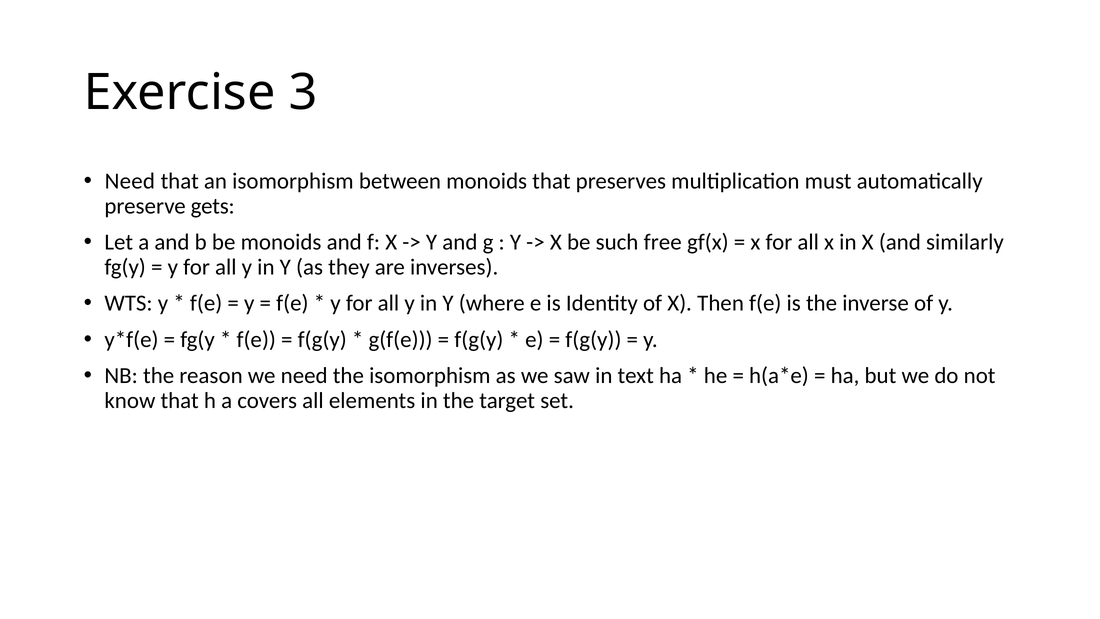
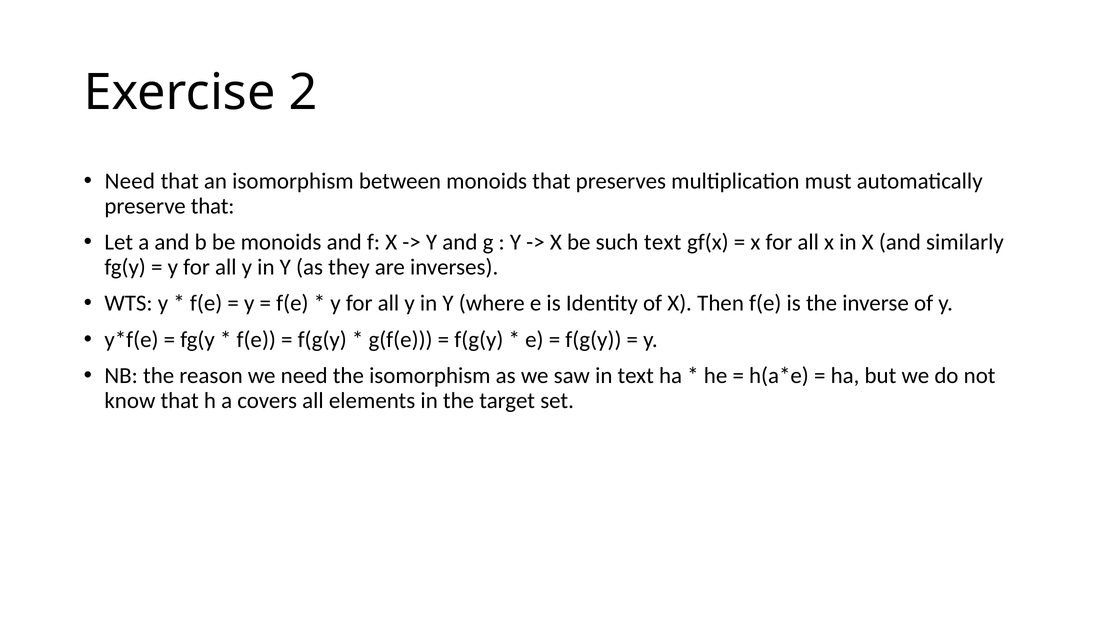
3: 3 -> 2 (303, 92)
preserve gets: gets -> that (213, 206)
such free: free -> text (663, 242)
